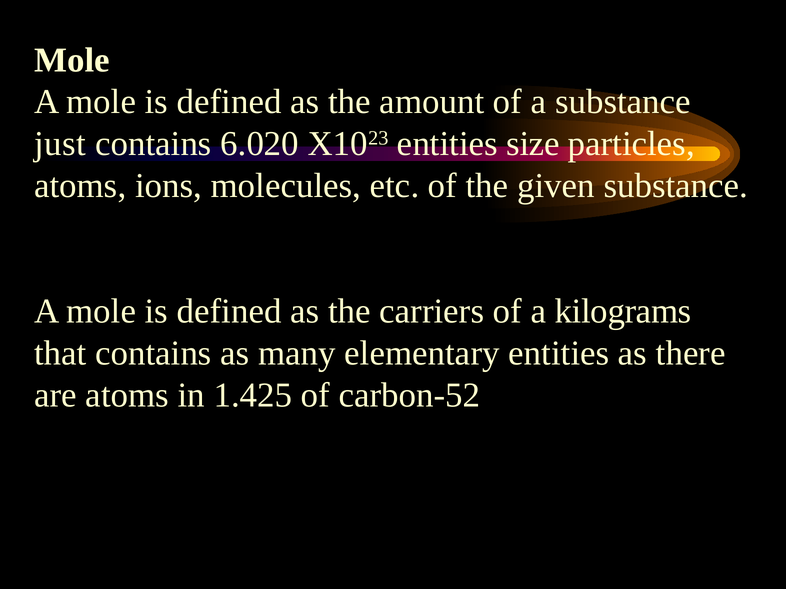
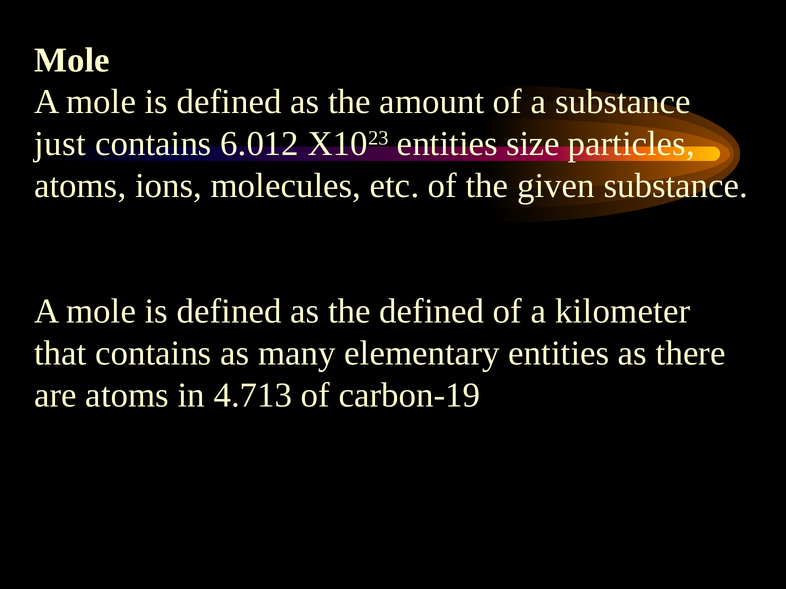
6.020: 6.020 -> 6.012 (260, 144)
the carriers: carriers -> defined (432, 312)
kilograms: kilograms -> kilometer (623, 312)
1.425: 1.425 -> 4.713 (253, 396)
carbon-52: carbon-52 -> carbon-19 (410, 396)
